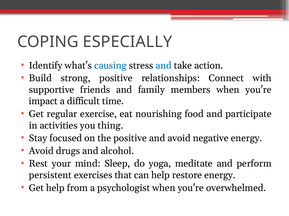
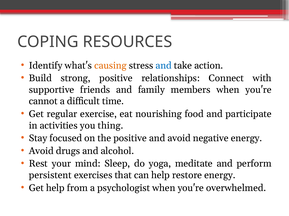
ESPECIALLY: ESPECIALLY -> RESOURCES (128, 42)
causing colour: blue -> orange (110, 66)
impact: impact -> cannot (43, 102)
